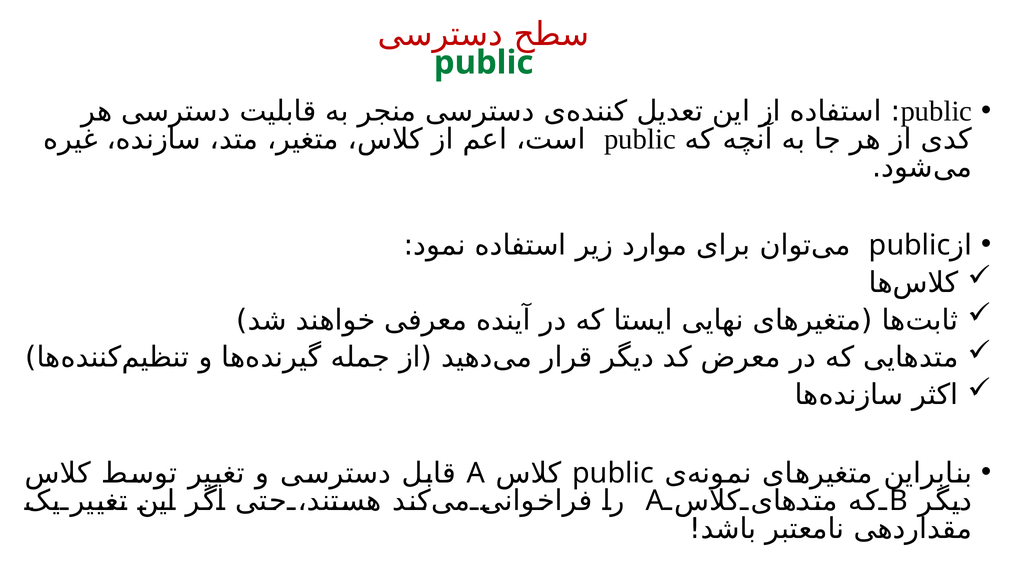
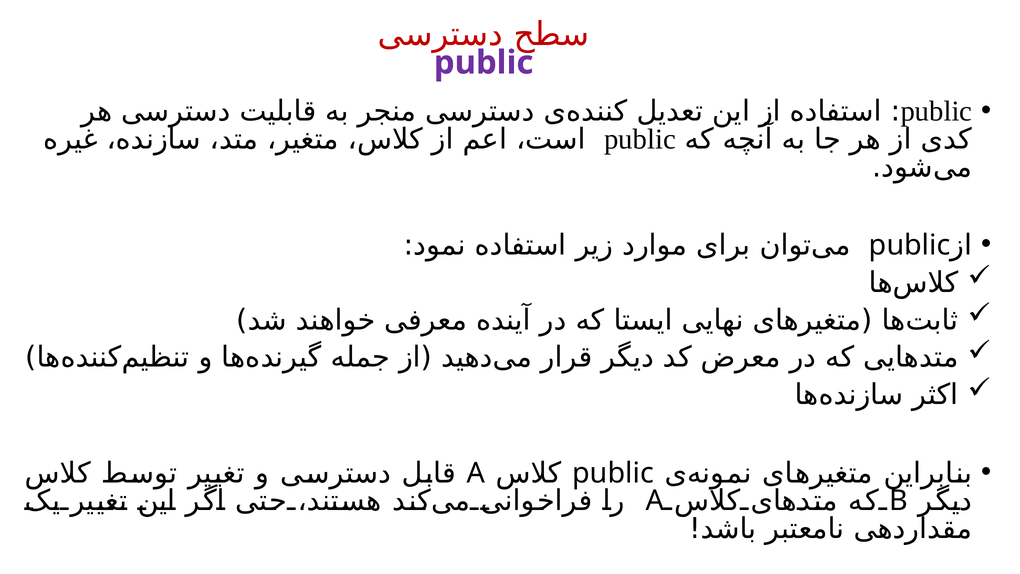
public colour: green -> purple (484, 63)
